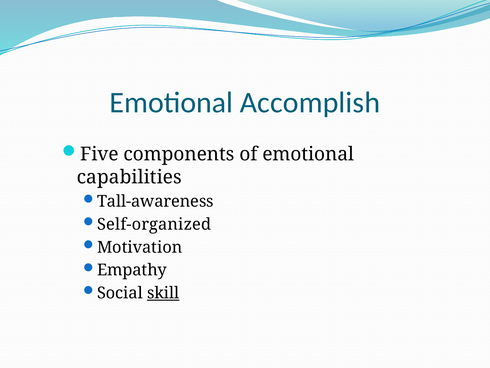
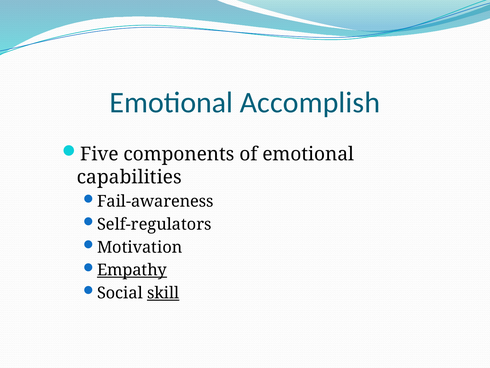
Tall-awareness: Tall-awareness -> Fail-awareness (155, 201)
Self-organized: Self-organized -> Self-regulators (154, 224)
Empathy underline: none -> present (132, 270)
